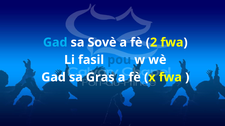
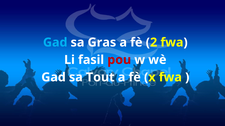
Sovè: Sovè -> Gras (102, 43)
pou colour: blue -> red (119, 60)
Gras: Gras -> Tout (100, 78)
